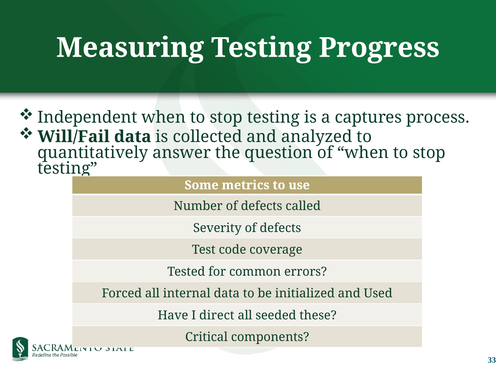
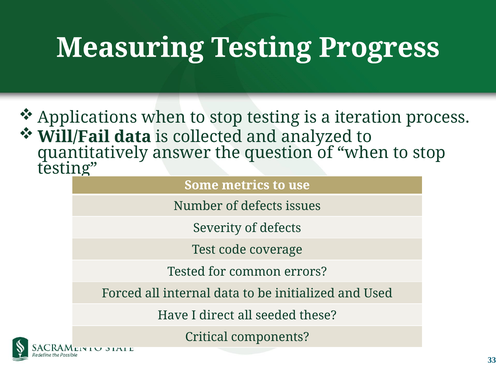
Independent: Independent -> Applications (87, 118)
captures: captures -> iteration (368, 118)
called: called -> issues (303, 206)
